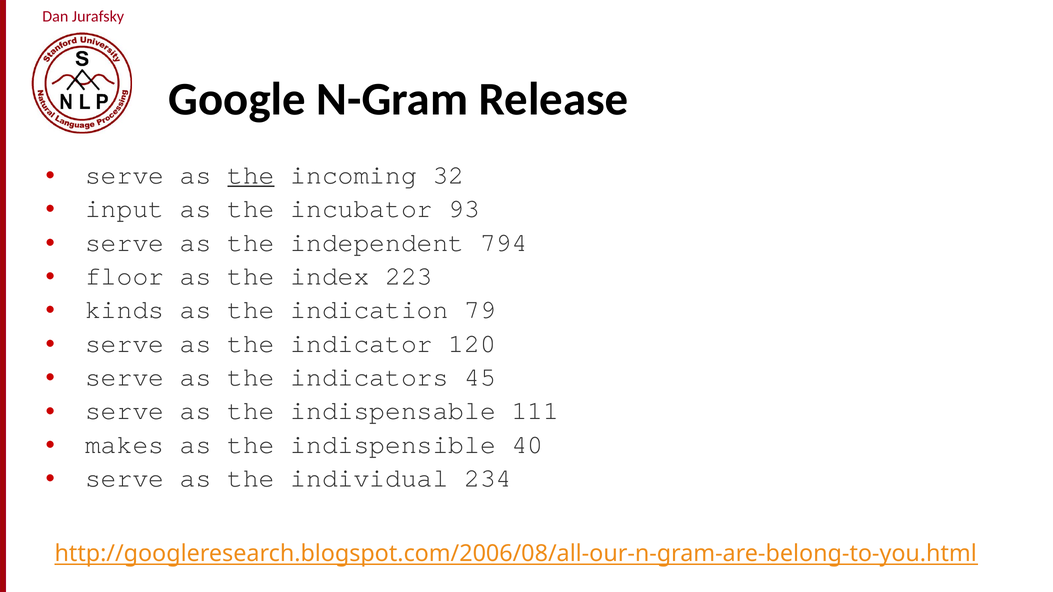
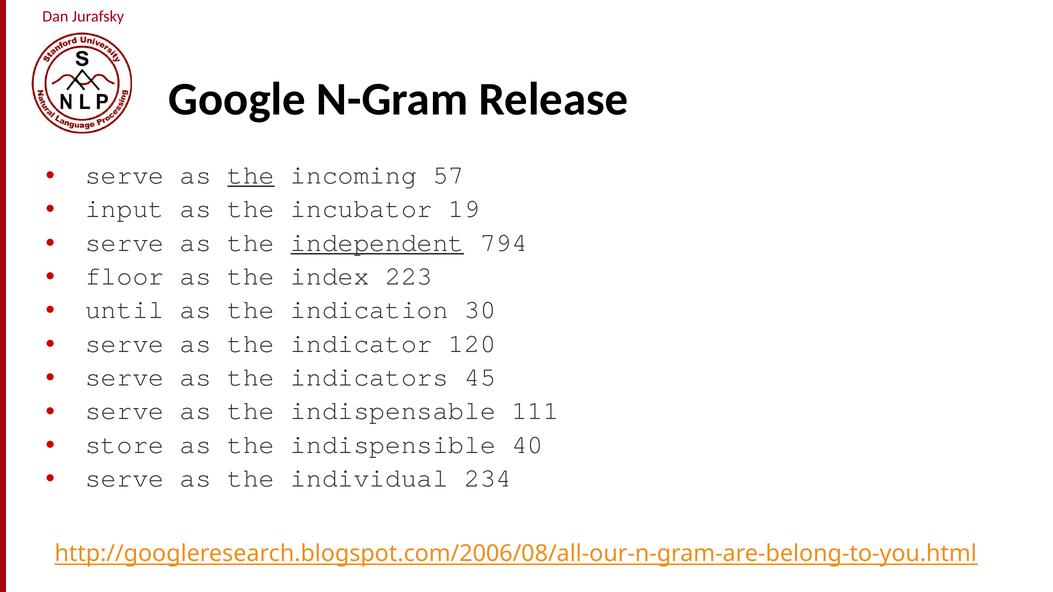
32: 32 -> 57 (448, 175)
93: 93 -> 19 (464, 209)
independent underline: none -> present (377, 242)
kinds: kinds -> until (125, 310)
79: 79 -> 30 (480, 310)
makes: makes -> store (125, 445)
